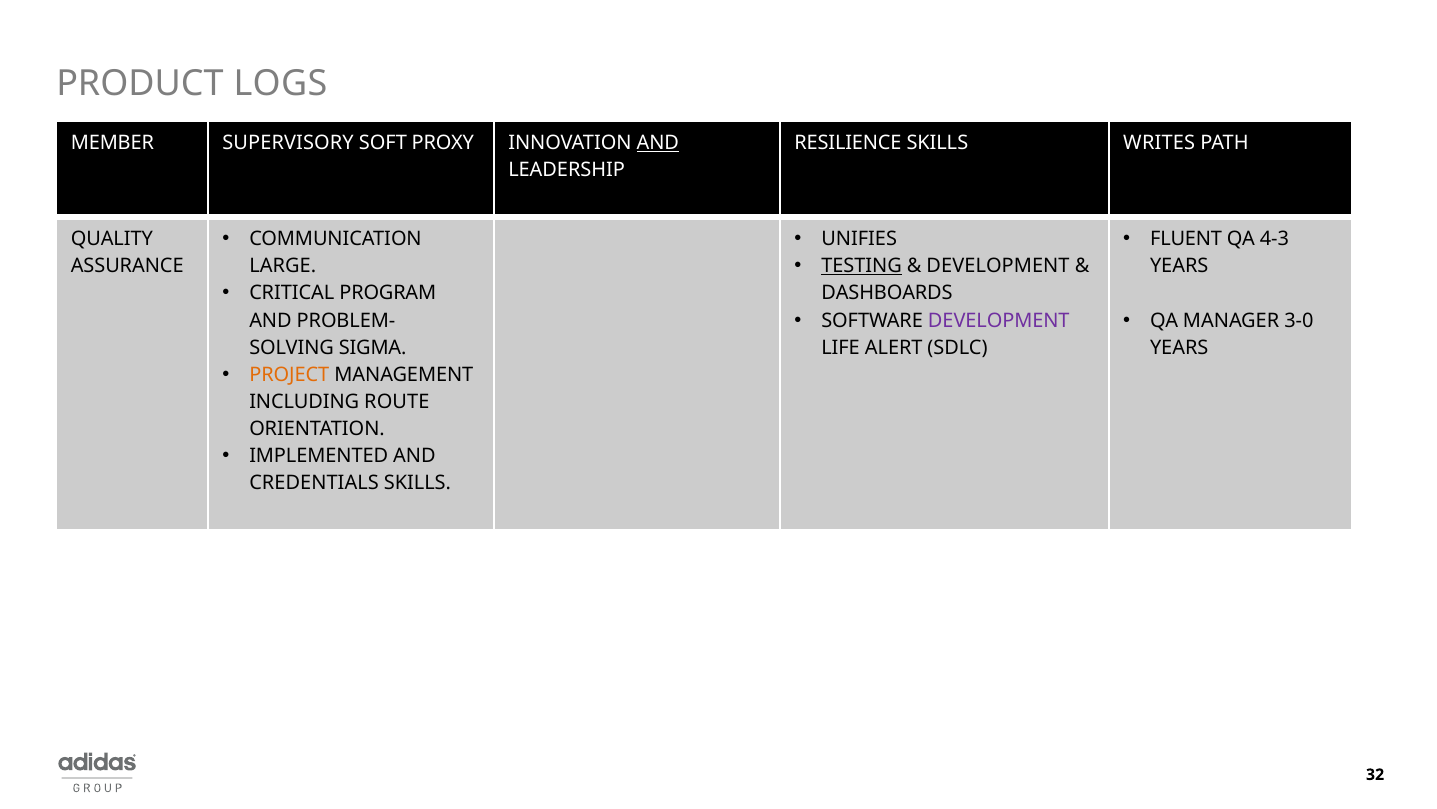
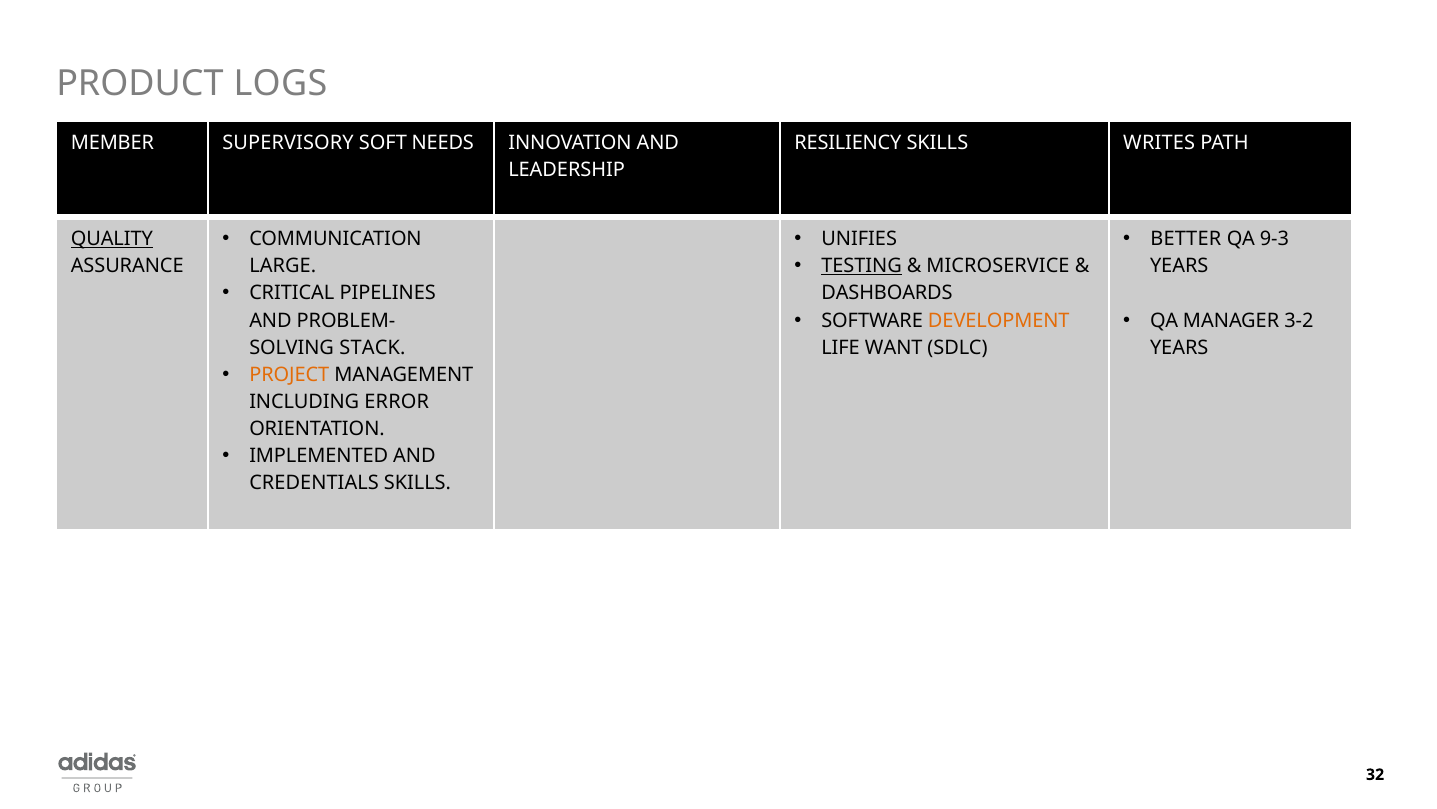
PROXY: PROXY -> NEEDS (443, 143)
AND underline: present -> none (658, 143)
RESILIENCE: RESILIENCE -> RESILIENCY (848, 143)
FLUENT: FLUENT -> BETTER (1186, 239)
4-3: 4-3 -> 9-3 (1274, 239)
QUALITY underline: none -> present (112, 239)
DEVELOPMENT: DEVELOPMENT -> MICROSERVICE (998, 266)
PROGRAM: PROGRAM -> PIPELINES (388, 293)
DEVELOPMENT colour: purple -> orange (999, 320)
3-0: 3-0 -> 3-2 (1299, 320)
SIGMA: SIGMA -> STACK (372, 347)
ALERT: ALERT -> WANT (894, 347)
ROUTE: ROUTE -> ERROR (397, 401)
